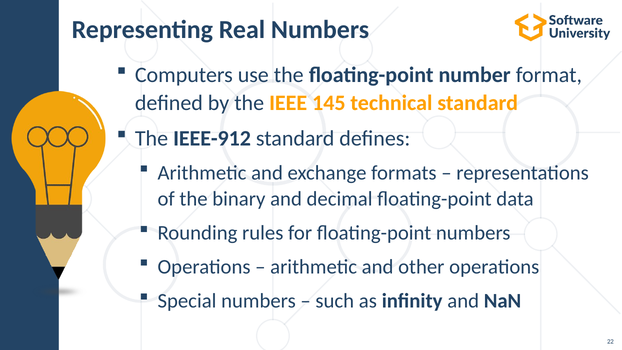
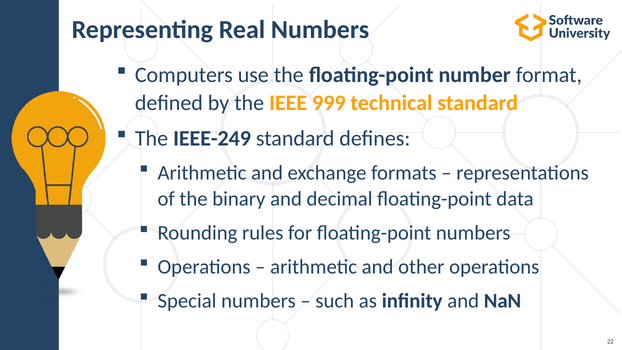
145: 145 -> 999 (329, 103)
IEEE-912: IEEE-912 -> IEEE-249 (212, 138)
